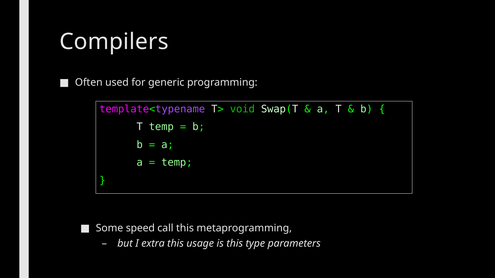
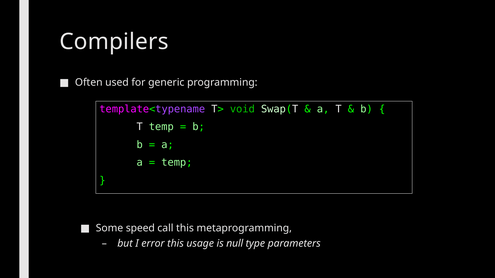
extra: extra -> error (153, 244)
is this: this -> null (235, 244)
